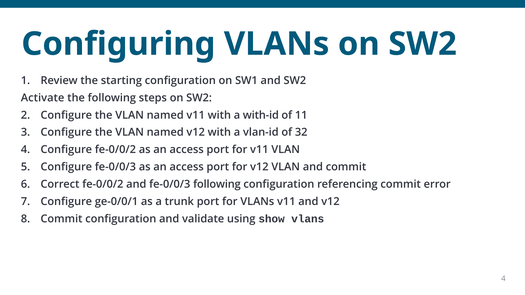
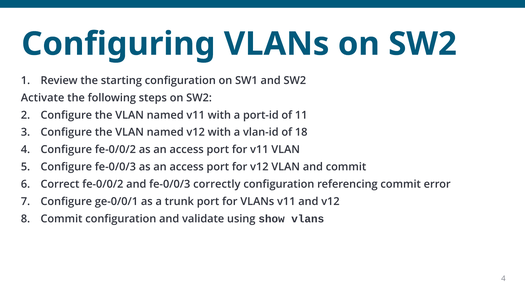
with-id: with-id -> port-id (261, 115)
32: 32 -> 18 (301, 133)
fe-0/0/3 following: following -> correctly (217, 184)
